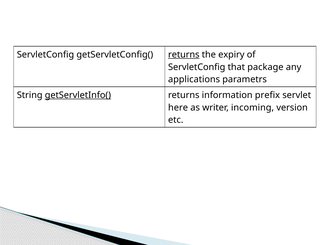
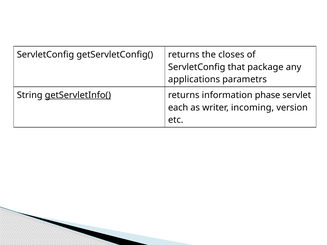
returns underline: present -> none (184, 55)
expiry: expiry -> closes (231, 55)
prefix: prefix -> phase (268, 95)
here: here -> each (178, 108)
